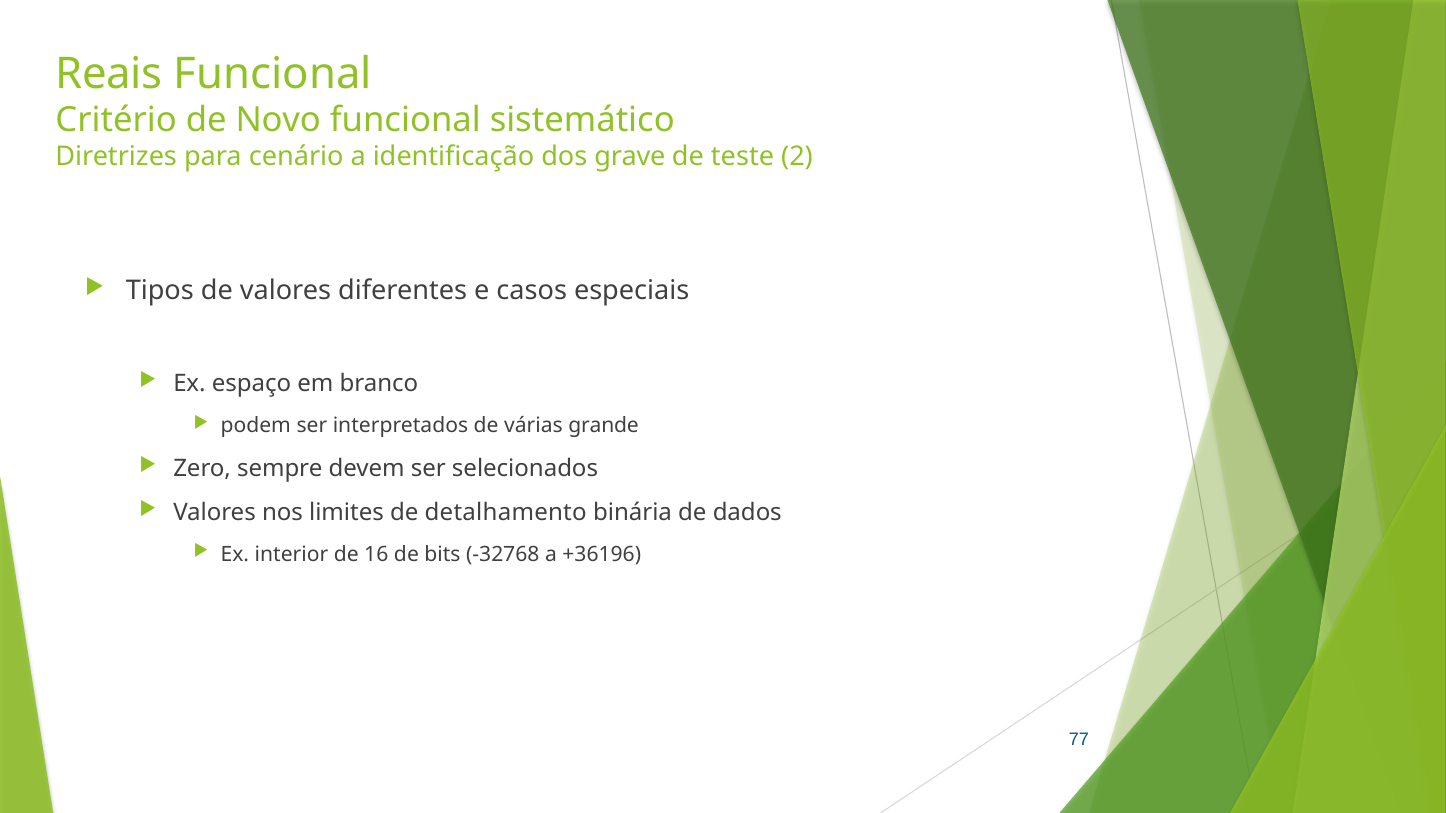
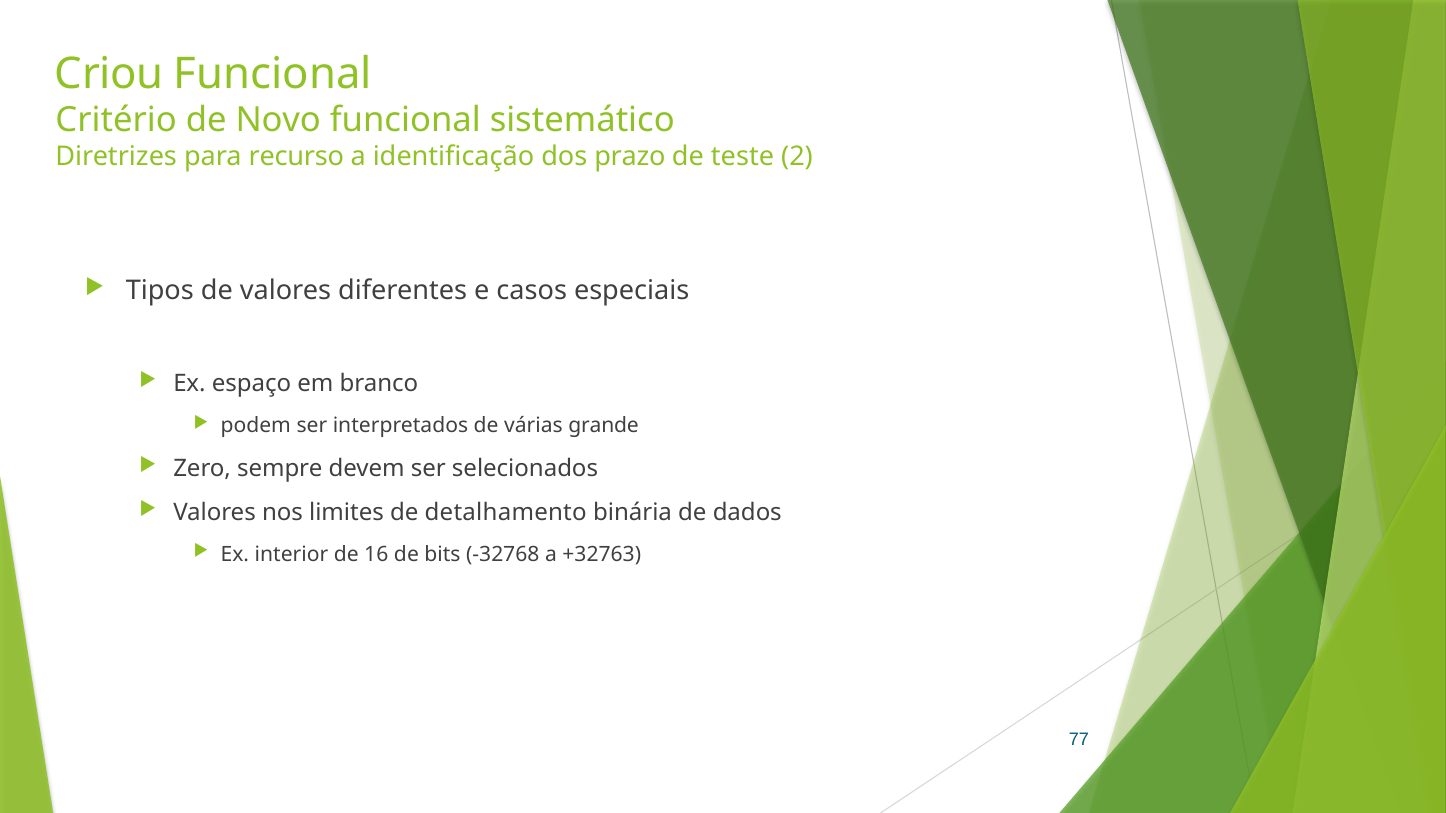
Reais: Reais -> Criou (109, 74)
cenário: cenário -> recurso (296, 157)
grave: grave -> prazo (630, 157)
+36196: +36196 -> +32763 (602, 554)
